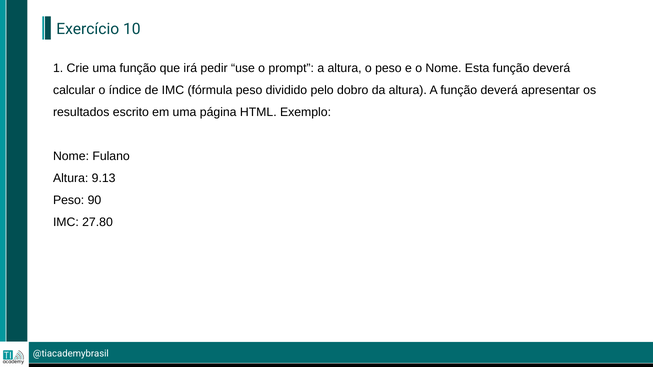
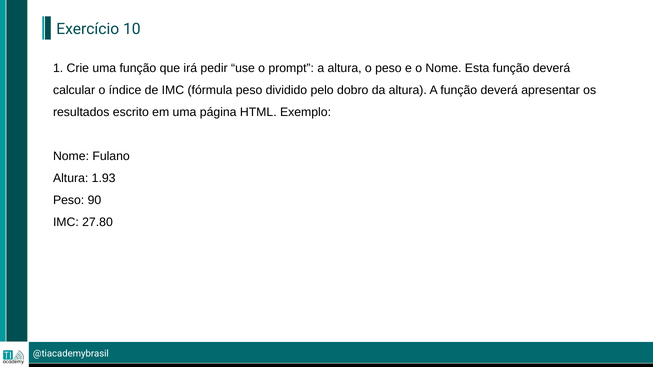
9.13: 9.13 -> 1.93 (104, 178)
